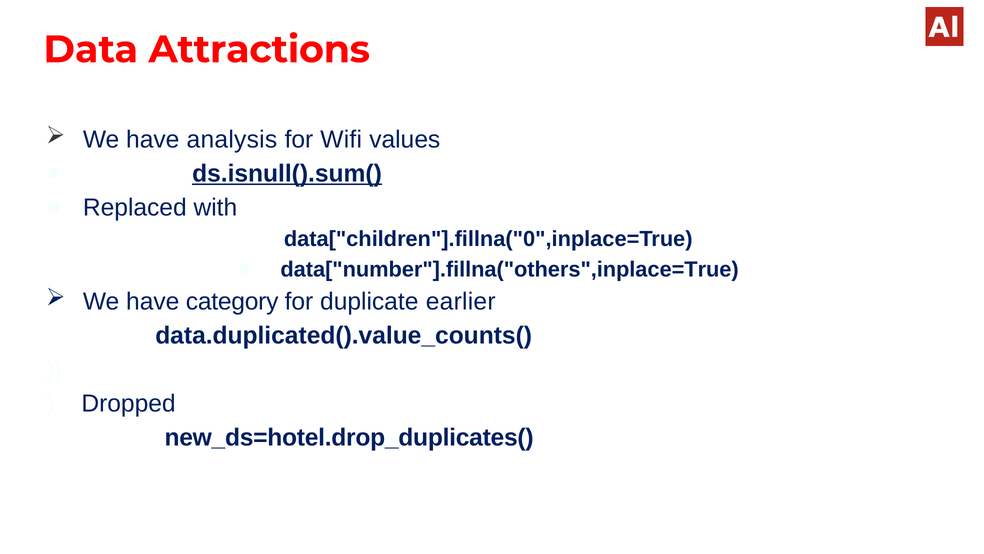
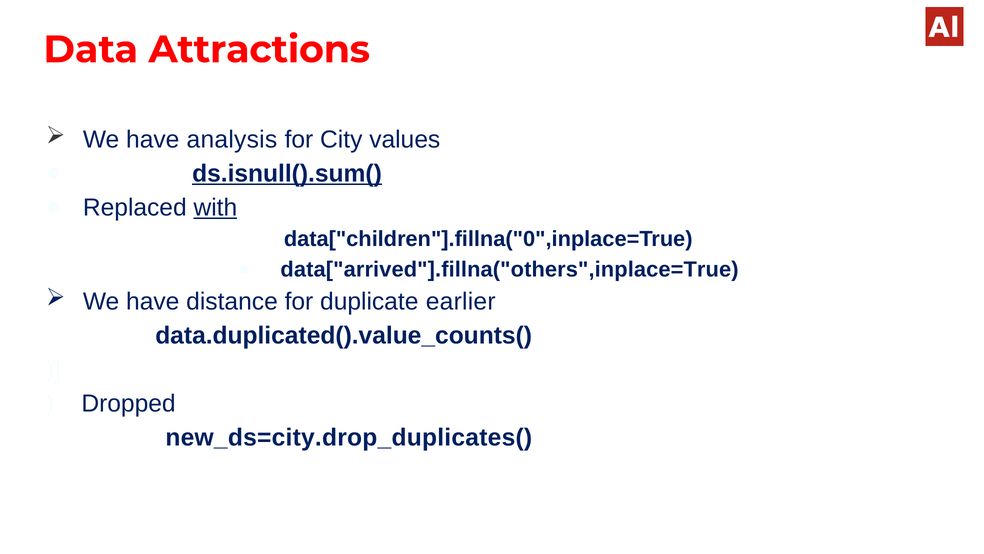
Wifi: Wifi -> City (341, 140)
with underline: none -> present (215, 207)
data["number"].fillna("others",inplace=True: data["number"].fillna("others",inplace=True -> data["arrived"].fillna("others",inplace=True (510, 269)
category: category -> distance (232, 302)
new_ds=hotel.drop_duplicates(: new_ds=hotel.drop_duplicates( -> new_ds=city.drop_duplicates( (349, 437)
